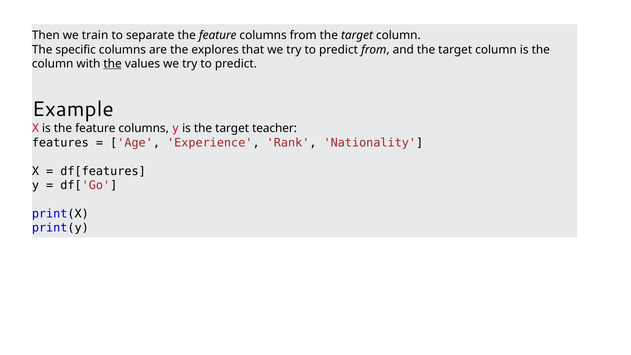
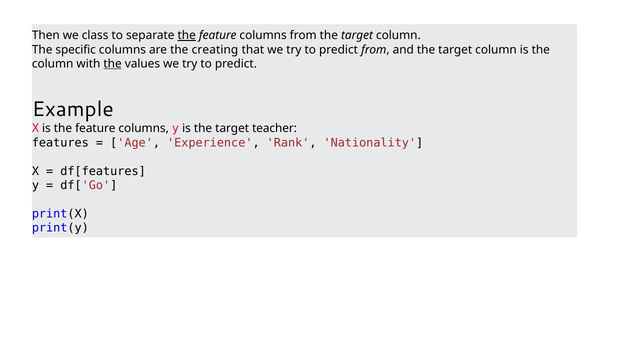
train: train -> class (95, 35)
the underline: none -> present (187, 35)
explores: explores -> creating (215, 50)
